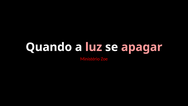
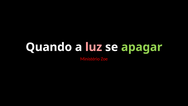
apagar colour: pink -> light green (142, 47)
